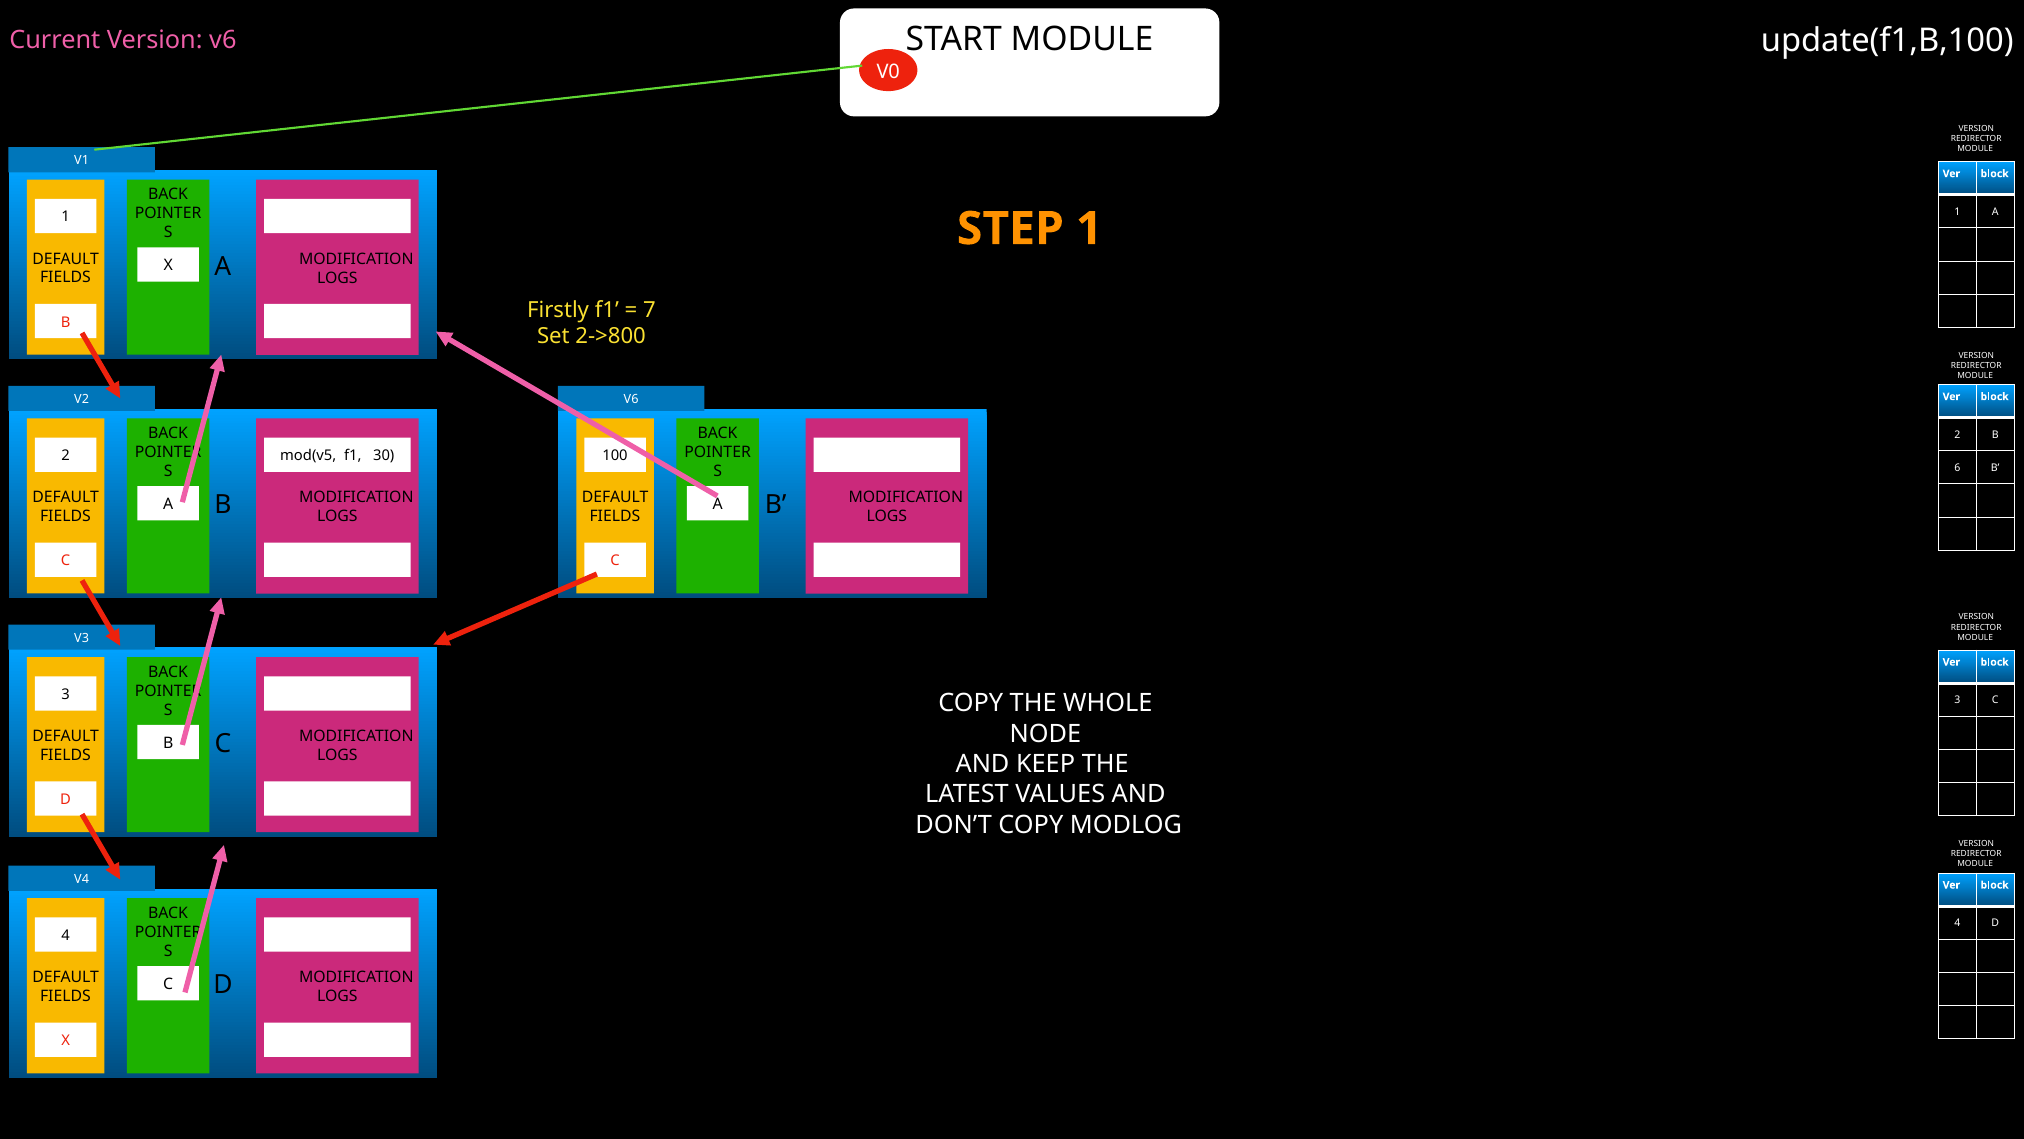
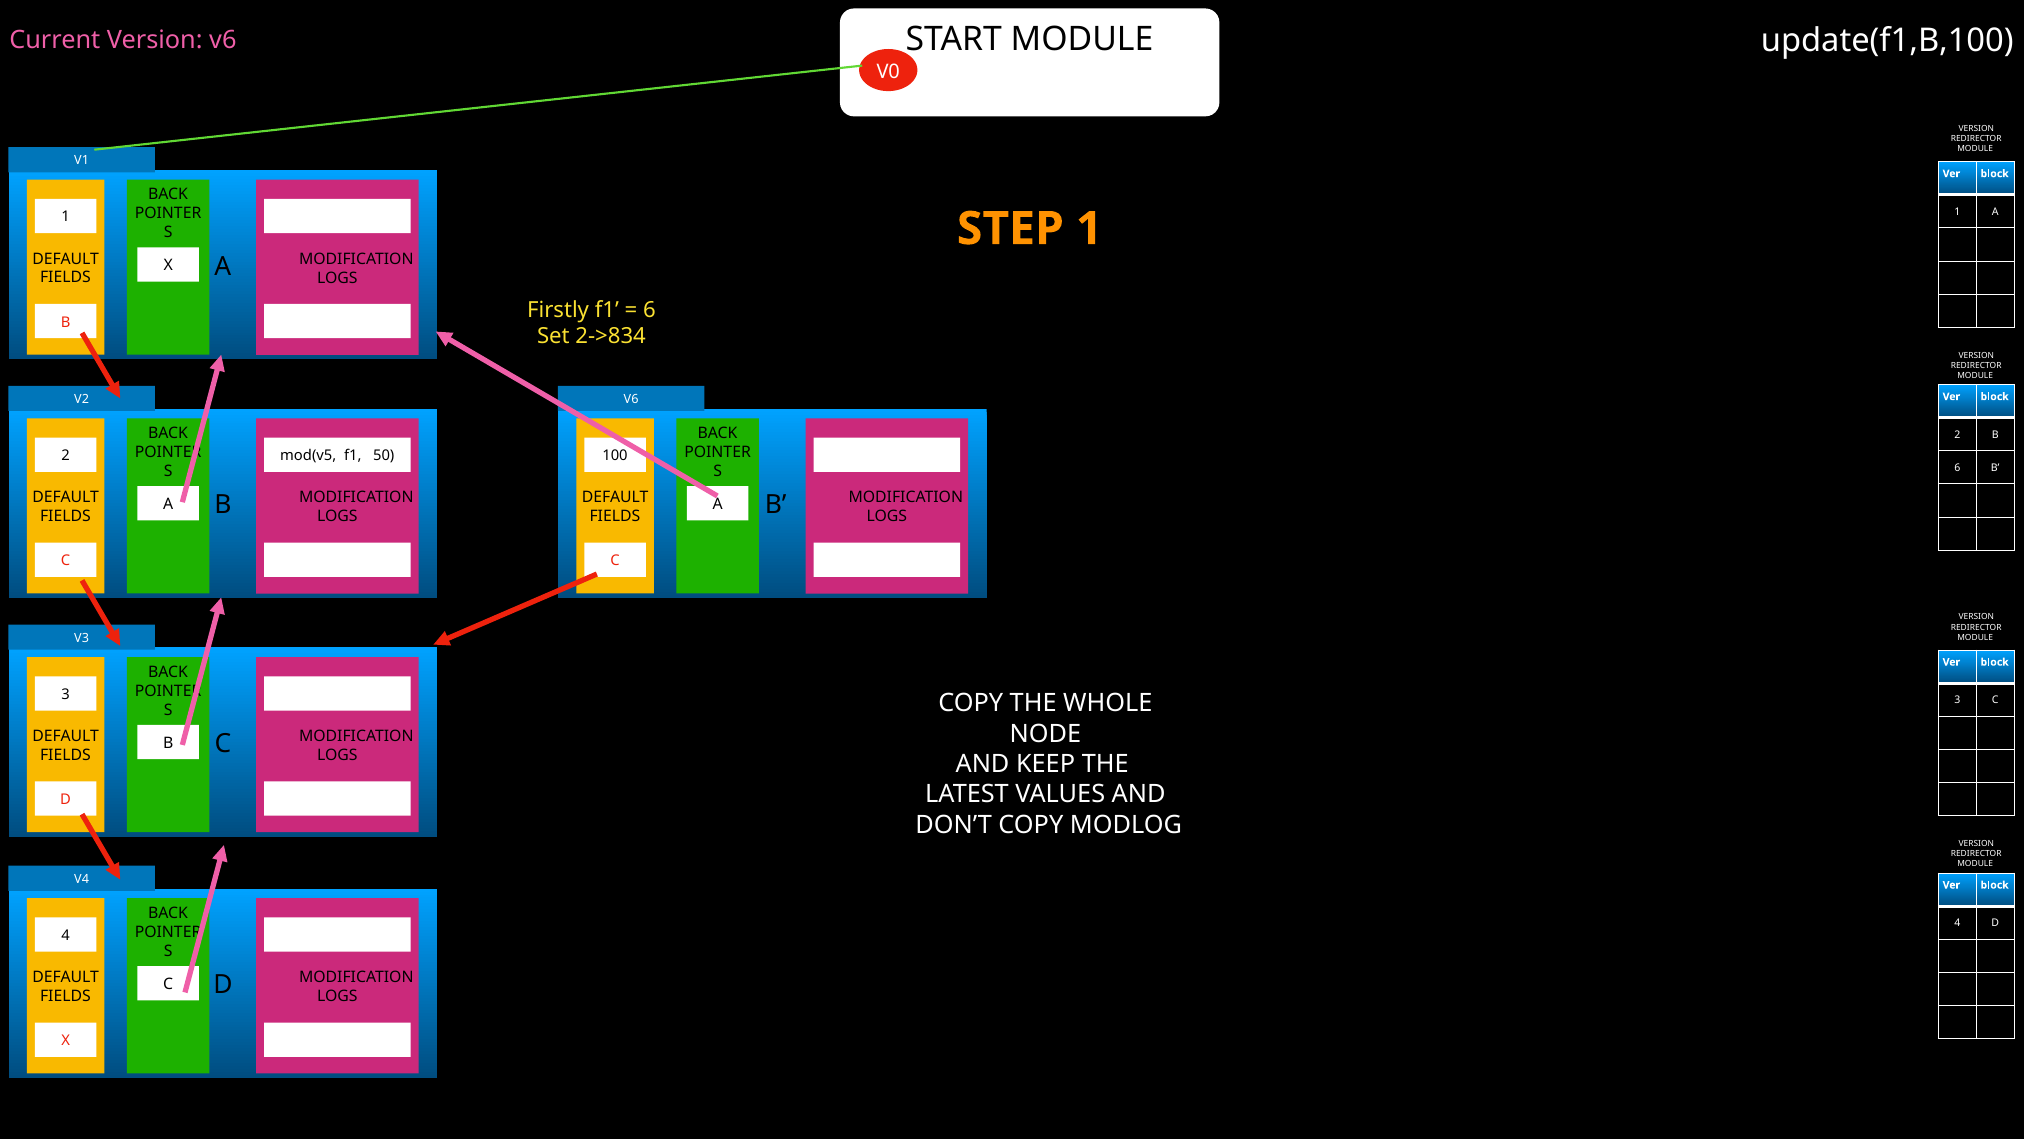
7: 7 -> 6 (649, 310)
2->800: 2->800 -> 2->834 (611, 336)
30: 30 -> 50 (384, 456)
